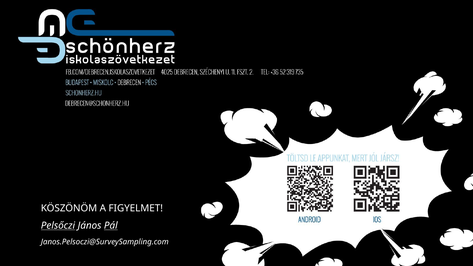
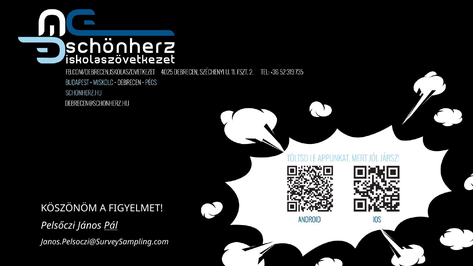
Pelsőczi underline: present -> none (58, 226)
